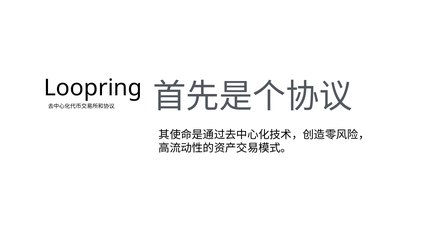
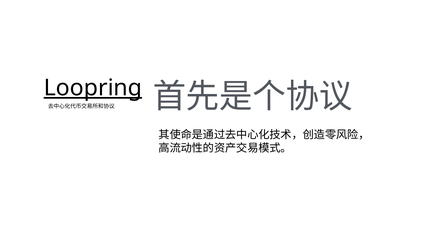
Loopring underline: none -> present (93, 88)
